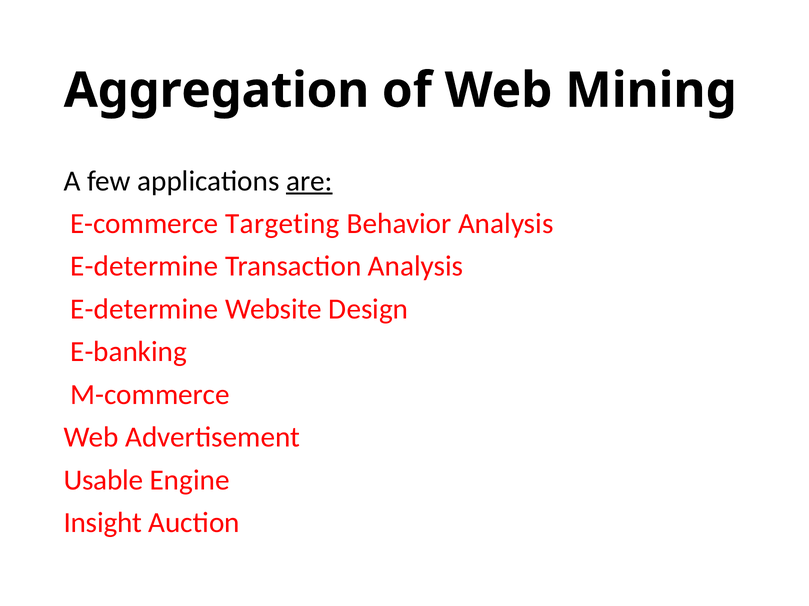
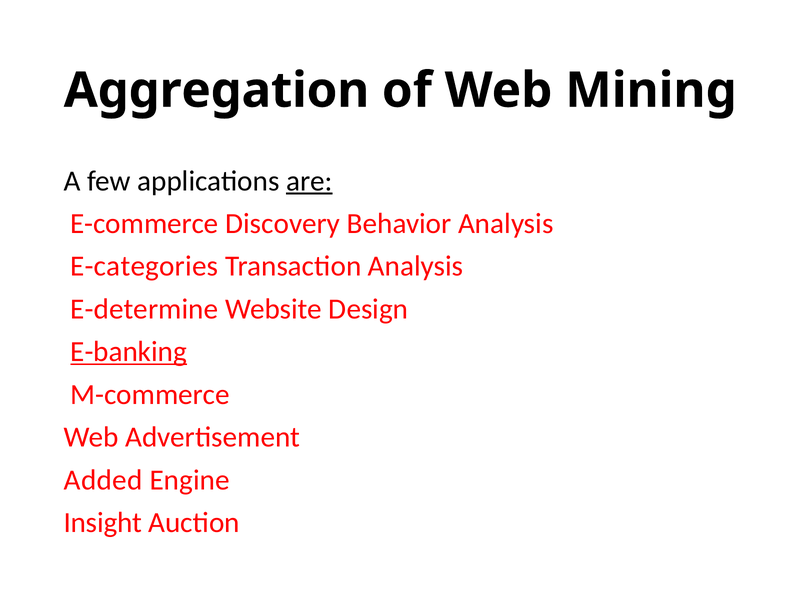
Targeting: Targeting -> Discovery (283, 224)
E-determine: E-determine -> E-categories (144, 267)
E-banking underline: none -> present (129, 352)
Usable: Usable -> Added (103, 481)
